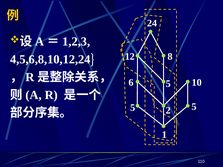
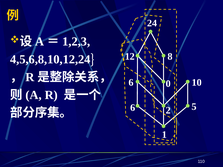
6 5: 5 -> 0 (168, 84)
5: 5 -> 6 (133, 108)
